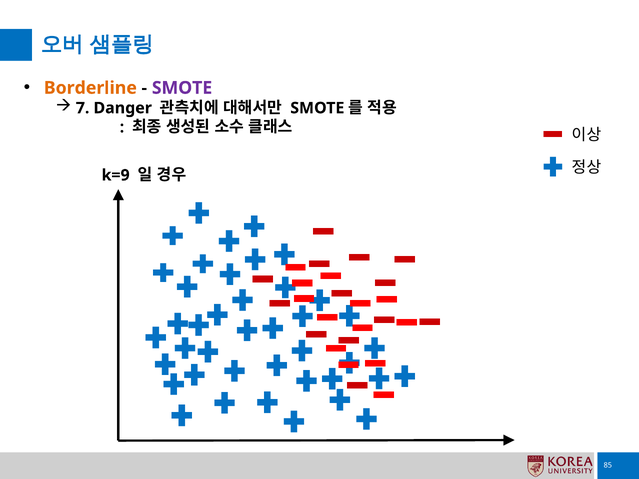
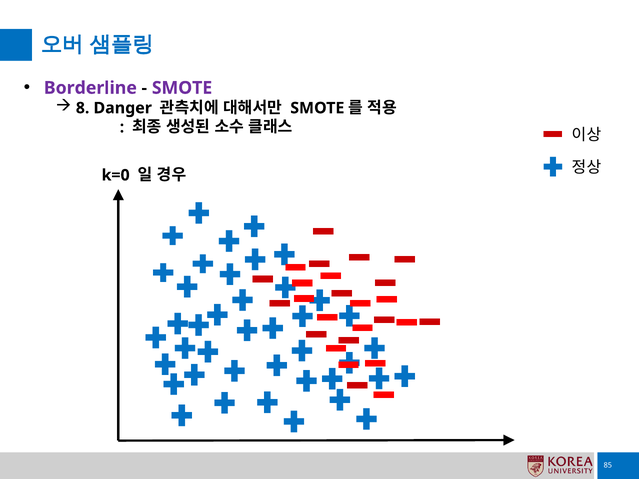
Borderline colour: orange -> purple (90, 88)
7: 7 -> 8 (83, 108)
k=9: k=9 -> k=0 (116, 175)
